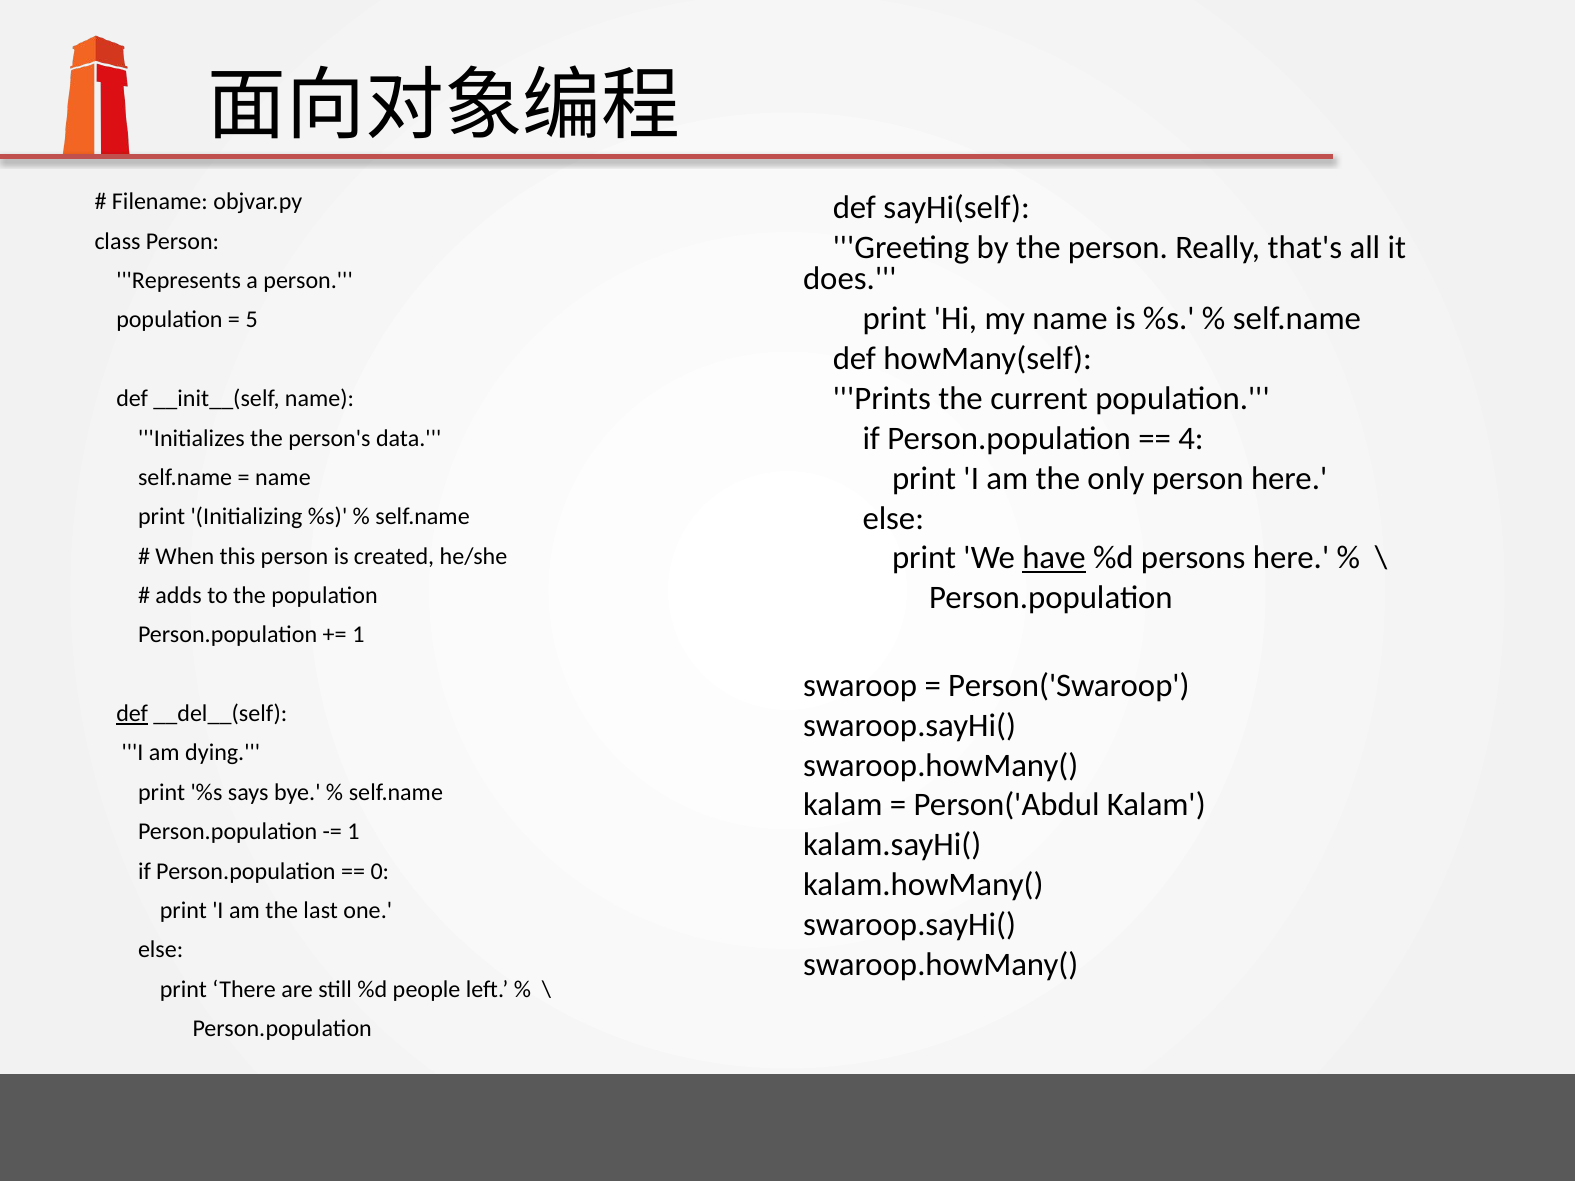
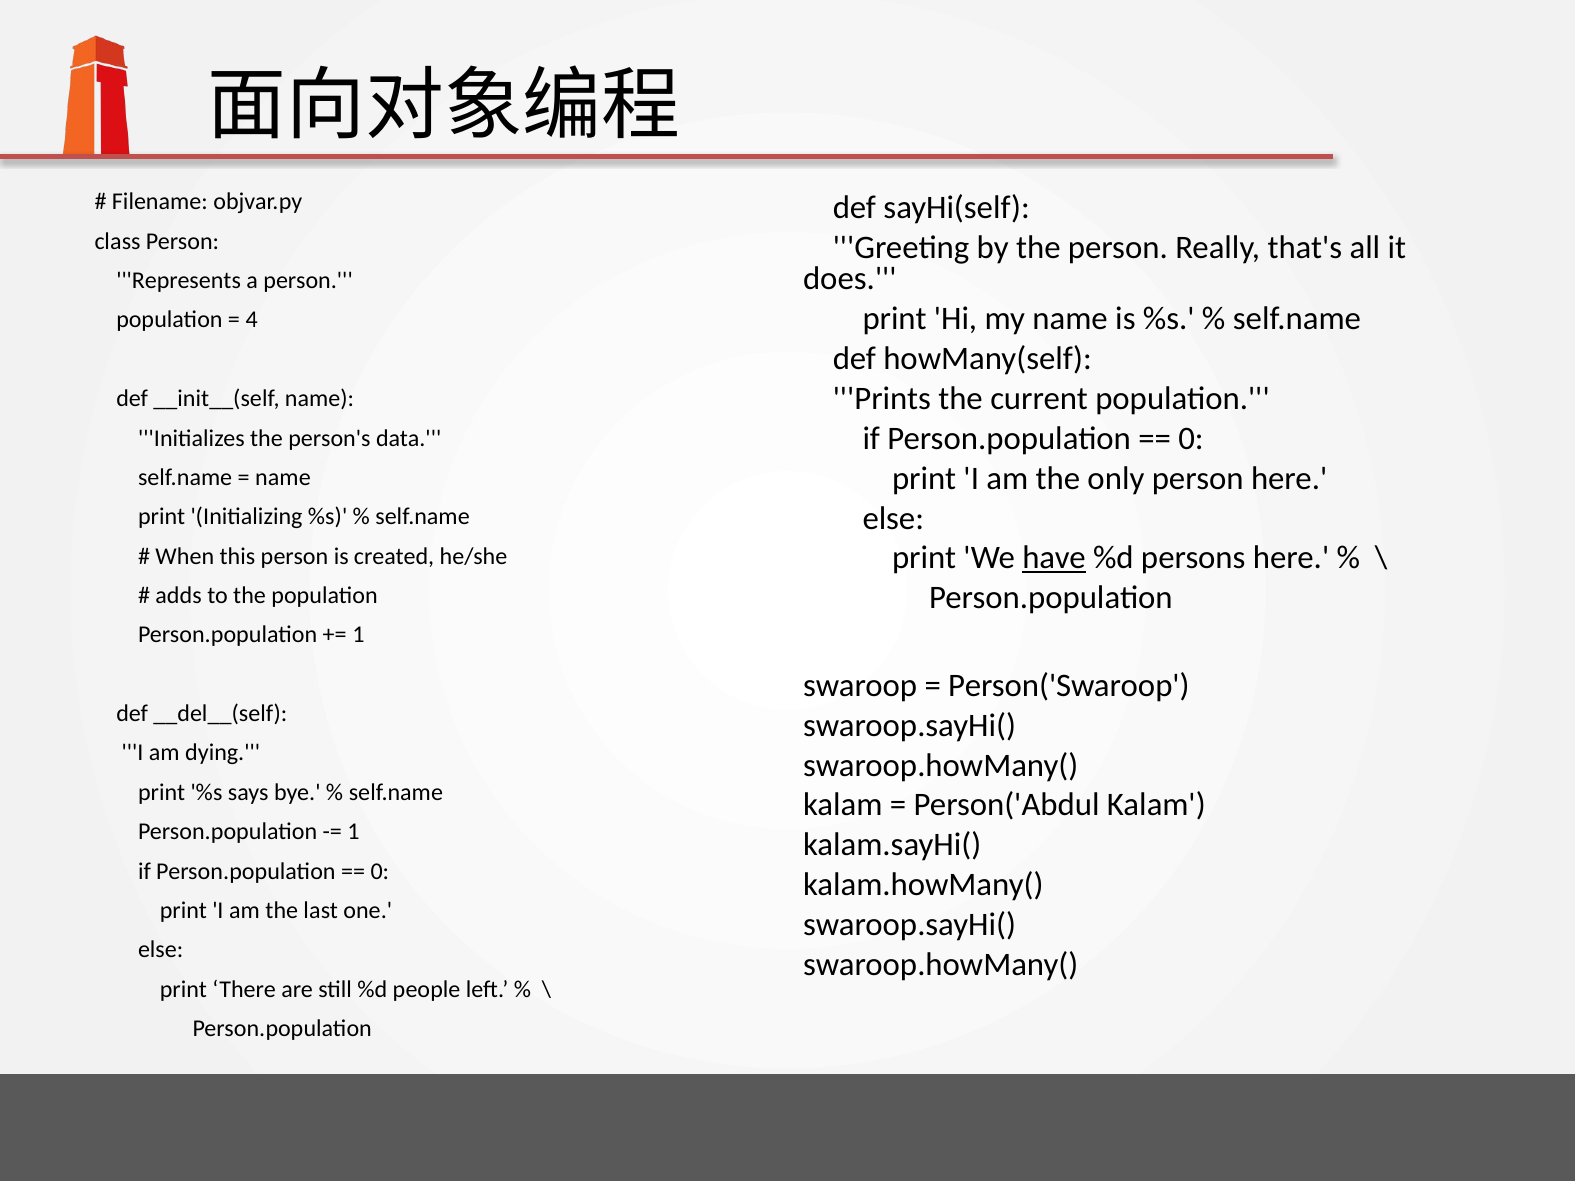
5: 5 -> 4 (252, 320)
4: 4 -> 0 (1191, 439)
def underline: present -> none (132, 714)
